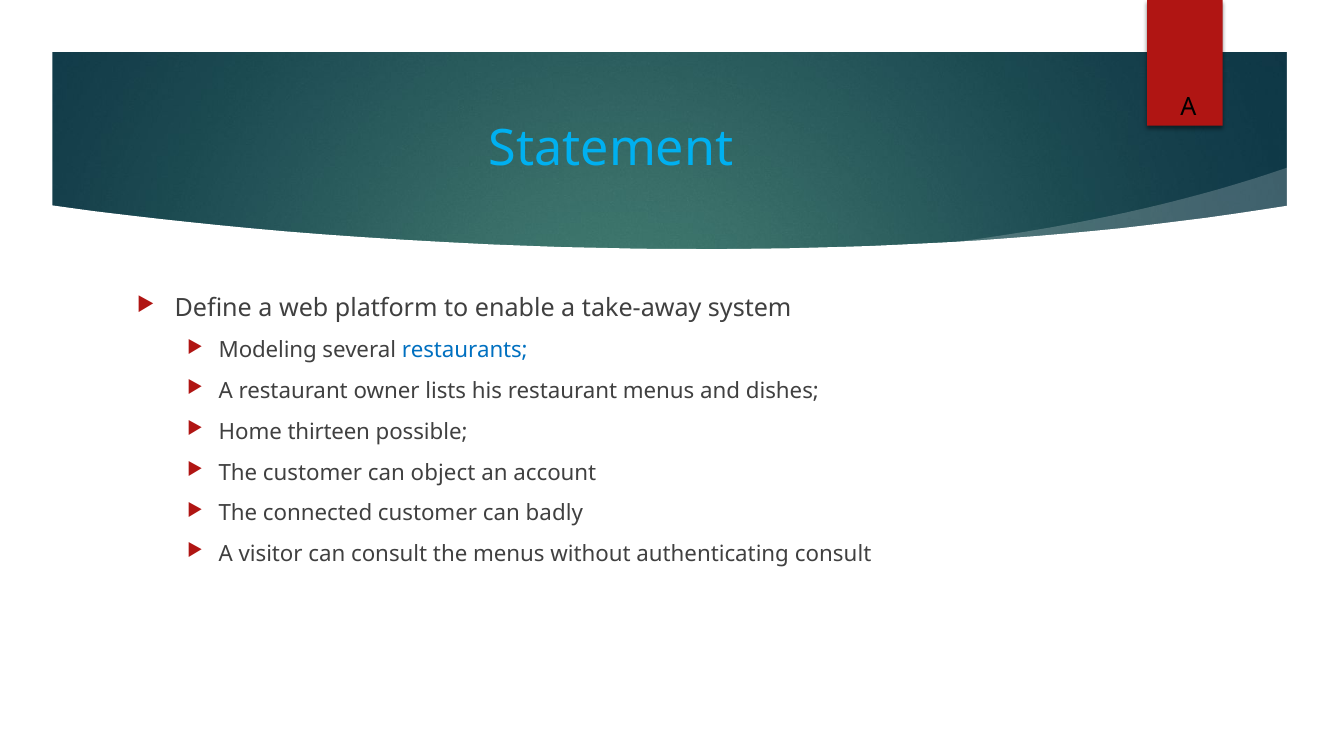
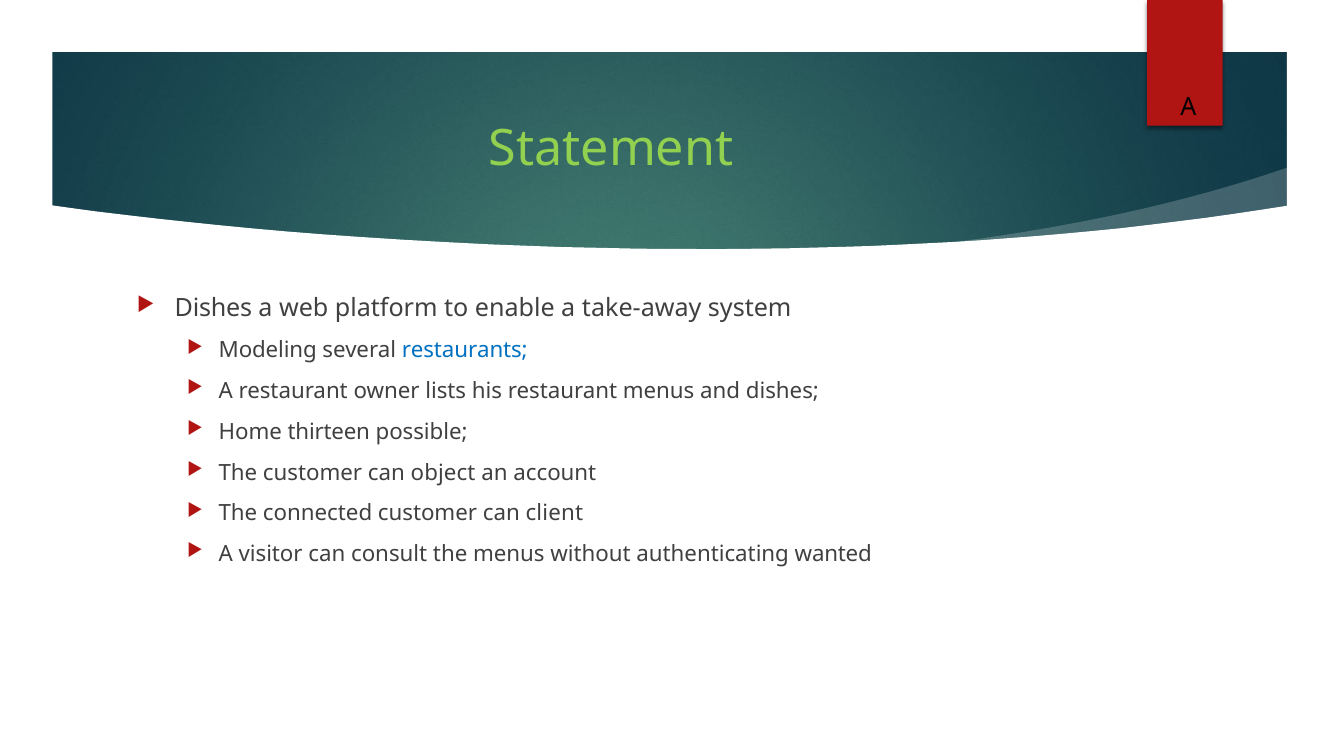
Statement colour: light blue -> light green (611, 149)
Define: Define -> Dishes (213, 308)
badly: badly -> client (554, 513)
authenticating consult: consult -> wanted (833, 554)
